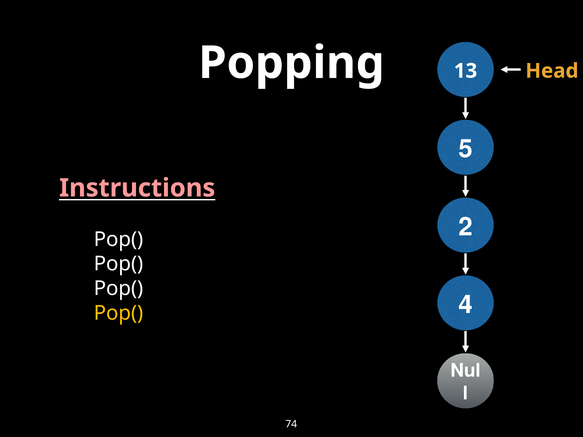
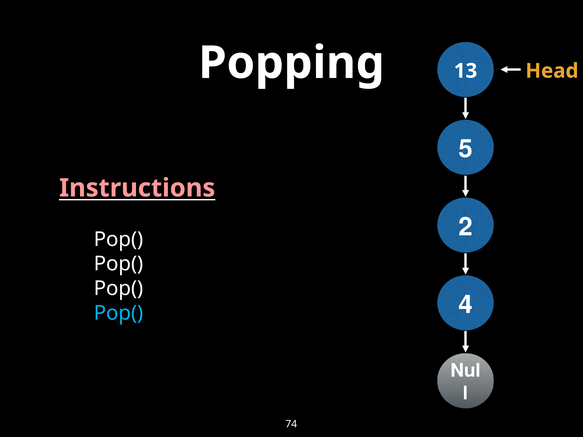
Pop( colour: yellow -> light blue (119, 313)
